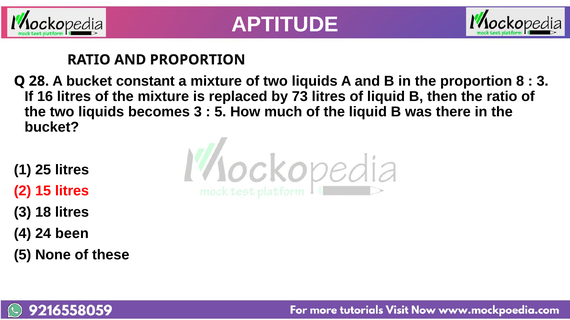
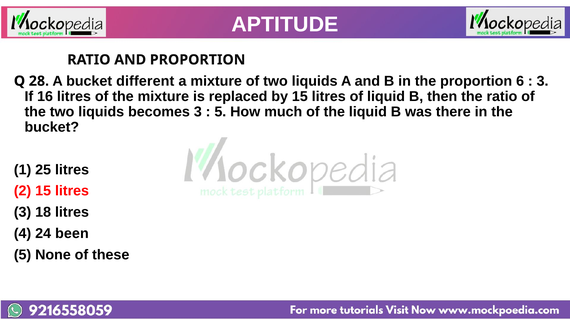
constant: constant -> different (145, 81)
8: 8 -> 6 (520, 81)
by 73: 73 -> 15 (300, 97)
